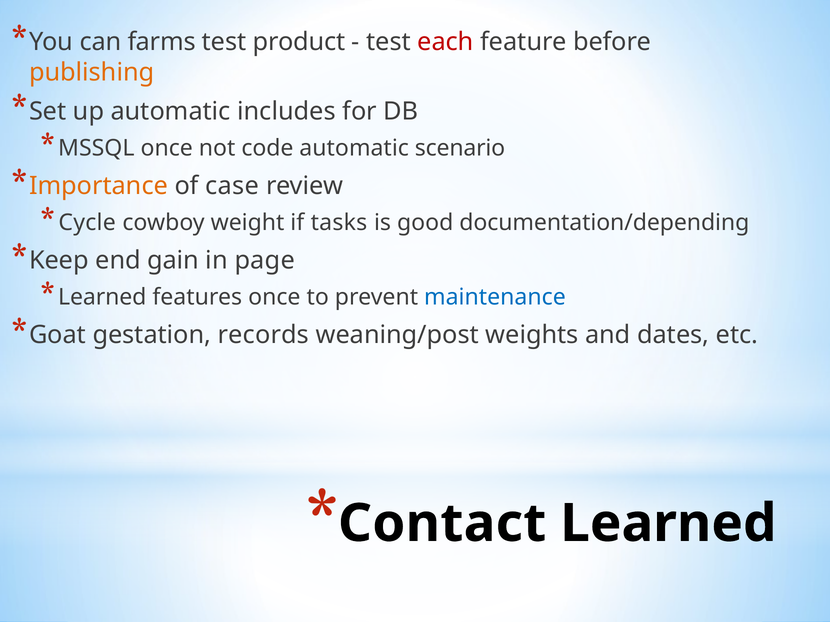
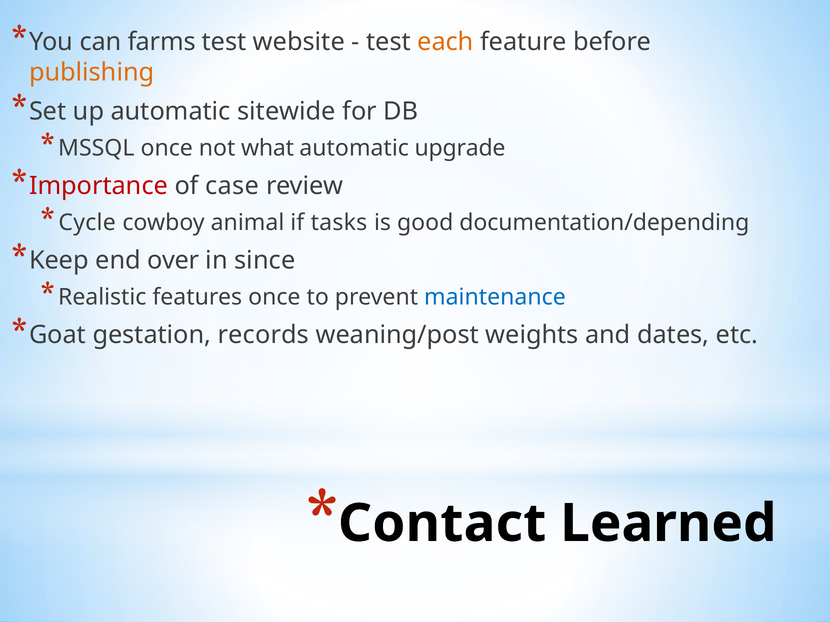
product: product -> website (299, 42)
each colour: red -> orange (445, 42)
includes: includes -> sitewide (286, 111)
code: code -> what (268, 148)
scenario: scenario -> upgrade (460, 148)
Importance colour: orange -> red (99, 186)
weight: weight -> animal (248, 223)
gain: gain -> over (173, 261)
page: page -> since (265, 261)
Learned: Learned -> Realistic (102, 298)
